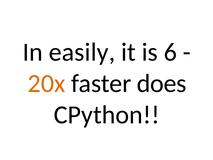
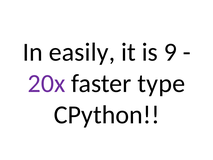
6: 6 -> 9 (170, 52)
20x colour: orange -> purple (46, 83)
does: does -> type (161, 83)
